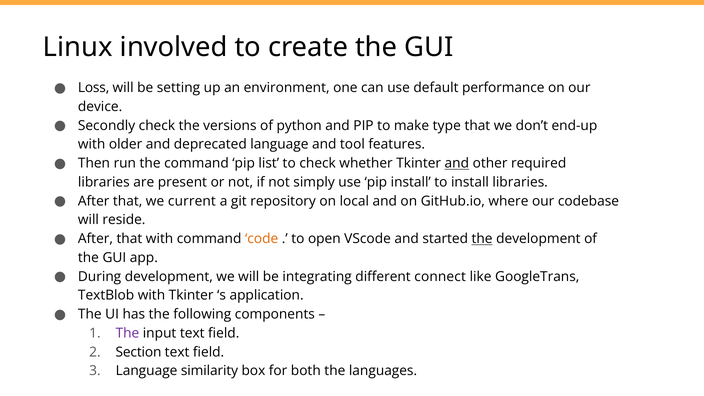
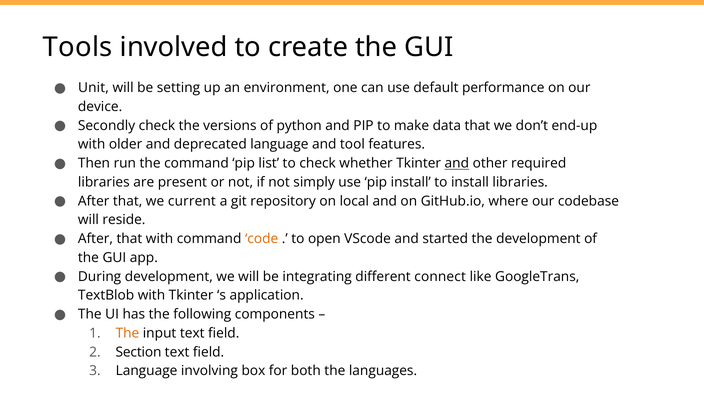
Linux: Linux -> Tools (78, 47)
Loss: Loss -> Unit (93, 88)
type: type -> data (447, 126)
the underline: present -> none (482, 239)
The colour: purple -> orange (127, 333)
similarity: similarity -> involving (209, 371)
